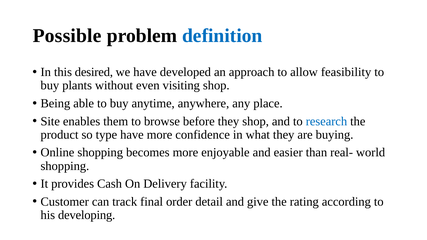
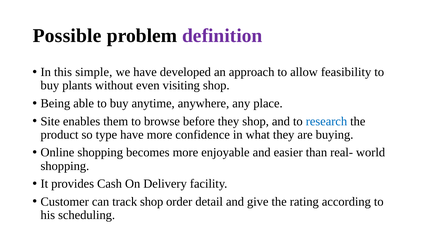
definition colour: blue -> purple (222, 36)
desired: desired -> simple (94, 72)
track final: final -> shop (152, 202)
developing: developing -> scheduling (87, 215)
